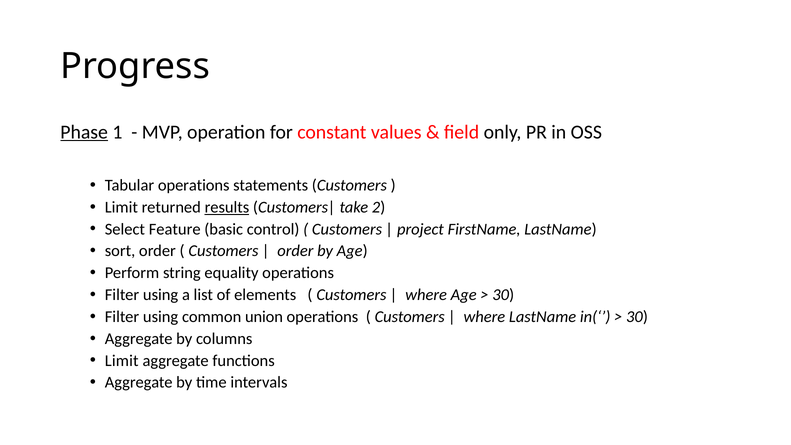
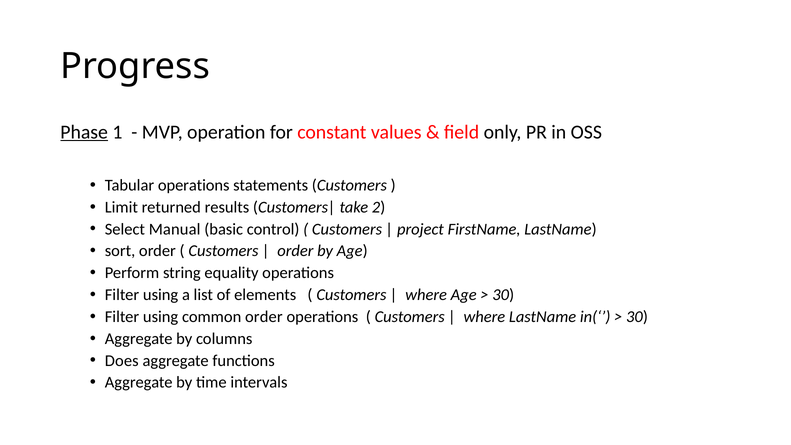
results underline: present -> none (227, 207)
Feature: Feature -> Manual (175, 229)
common union: union -> order (264, 317)
Limit: Limit -> Does (122, 361)
